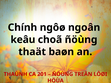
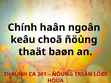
ngôø: ngôø -> haân (53, 28)
